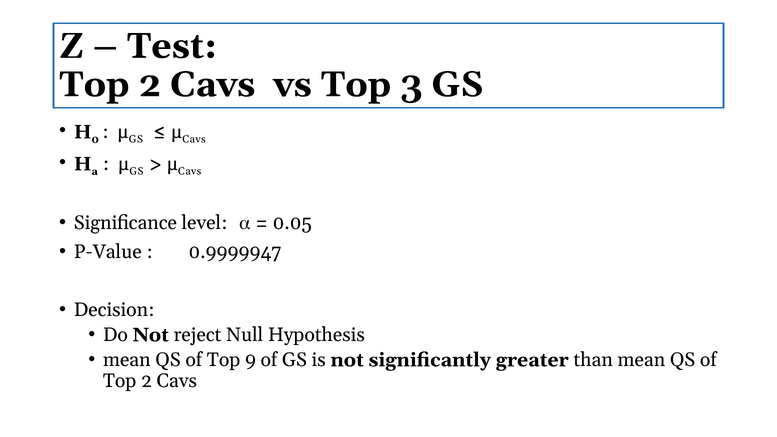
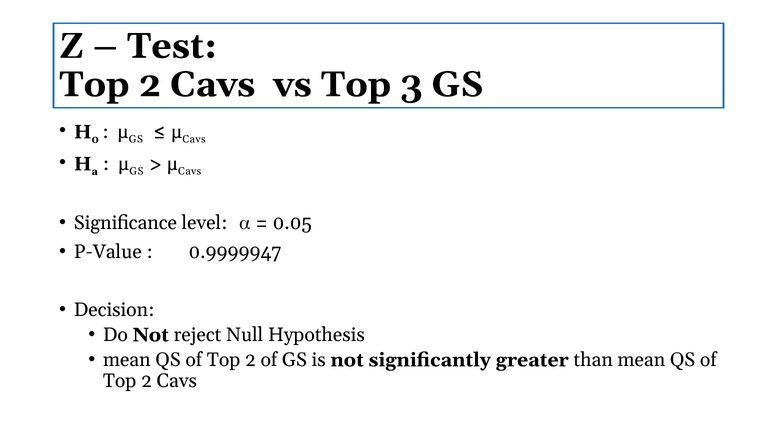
9: 9 -> 2 (251, 360)
